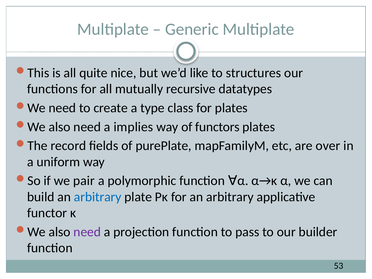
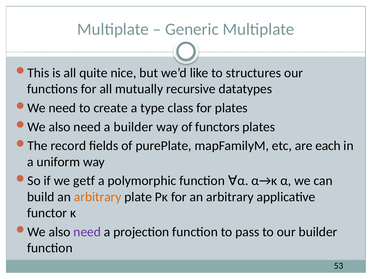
a implies: implies -> builder (133, 127)
over: over -> each (328, 146)
pair: pair -> getf (84, 181)
arbitrary colour: blue -> orange (98, 197)
